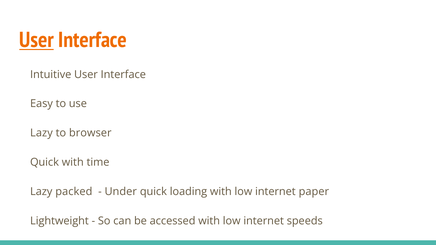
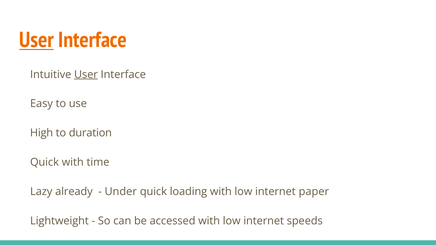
User underline: none -> present (86, 75)
Lazy: Lazy -> High (42, 133)
browser: browser -> duration (90, 133)
packed: packed -> already (74, 192)
